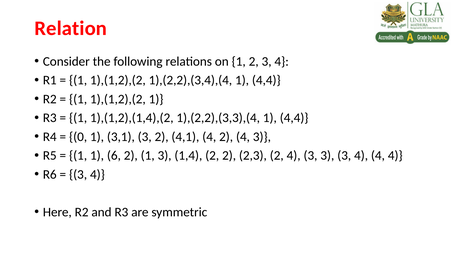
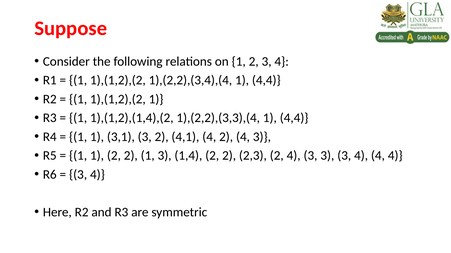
Relation: Relation -> Suppose (71, 28)
0: 0 -> 1 (78, 137)
1 1 6: 6 -> 2 (114, 156)
